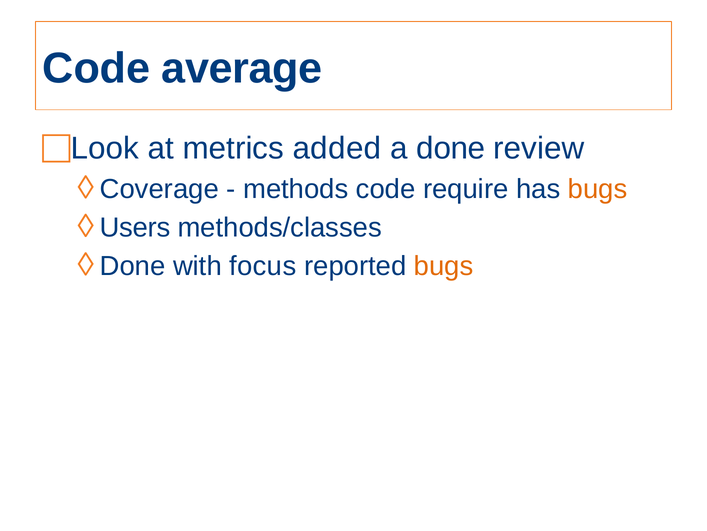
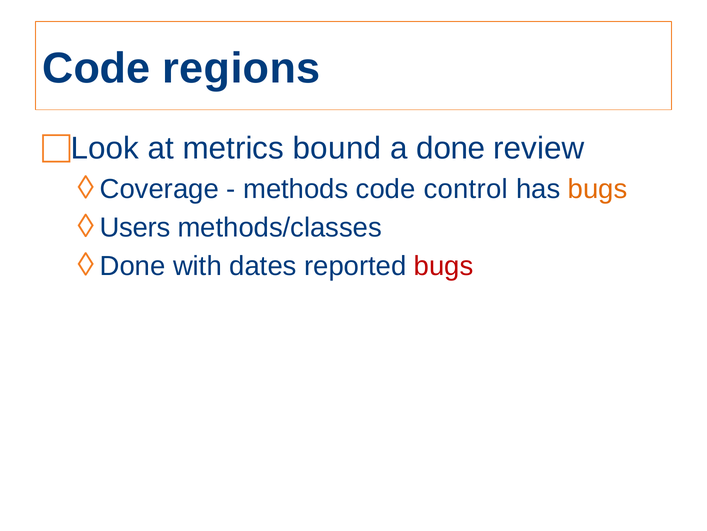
average: average -> regions (241, 68)
added: added -> bound (337, 148)
require: require -> control (466, 189)
focus: focus -> dates (263, 266)
bugs colour: orange -> red (444, 266)
